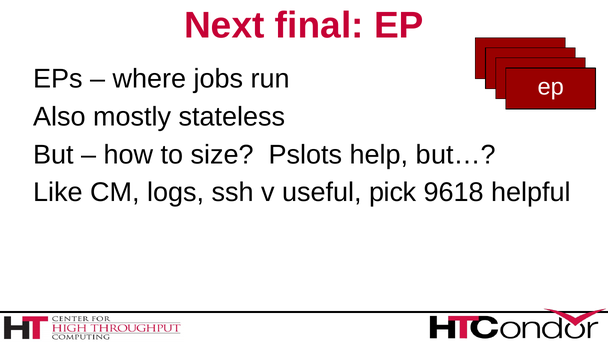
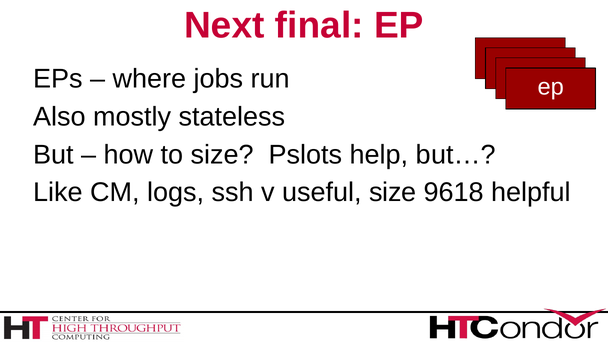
useful pick: pick -> size (393, 193)
